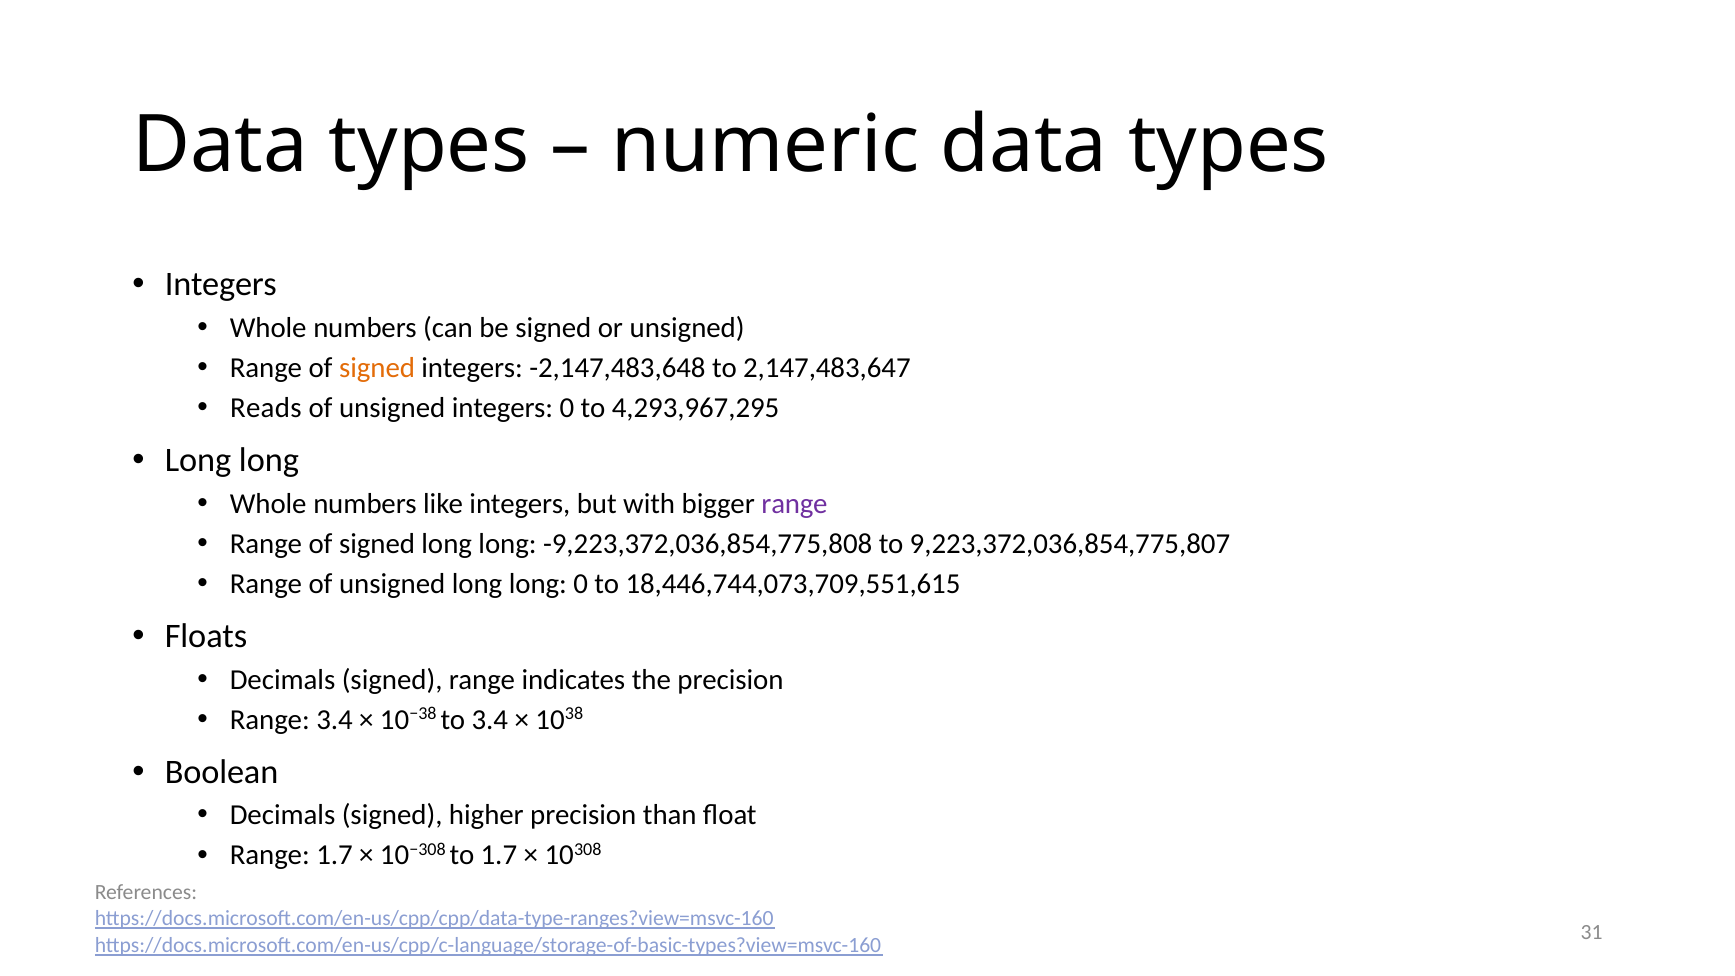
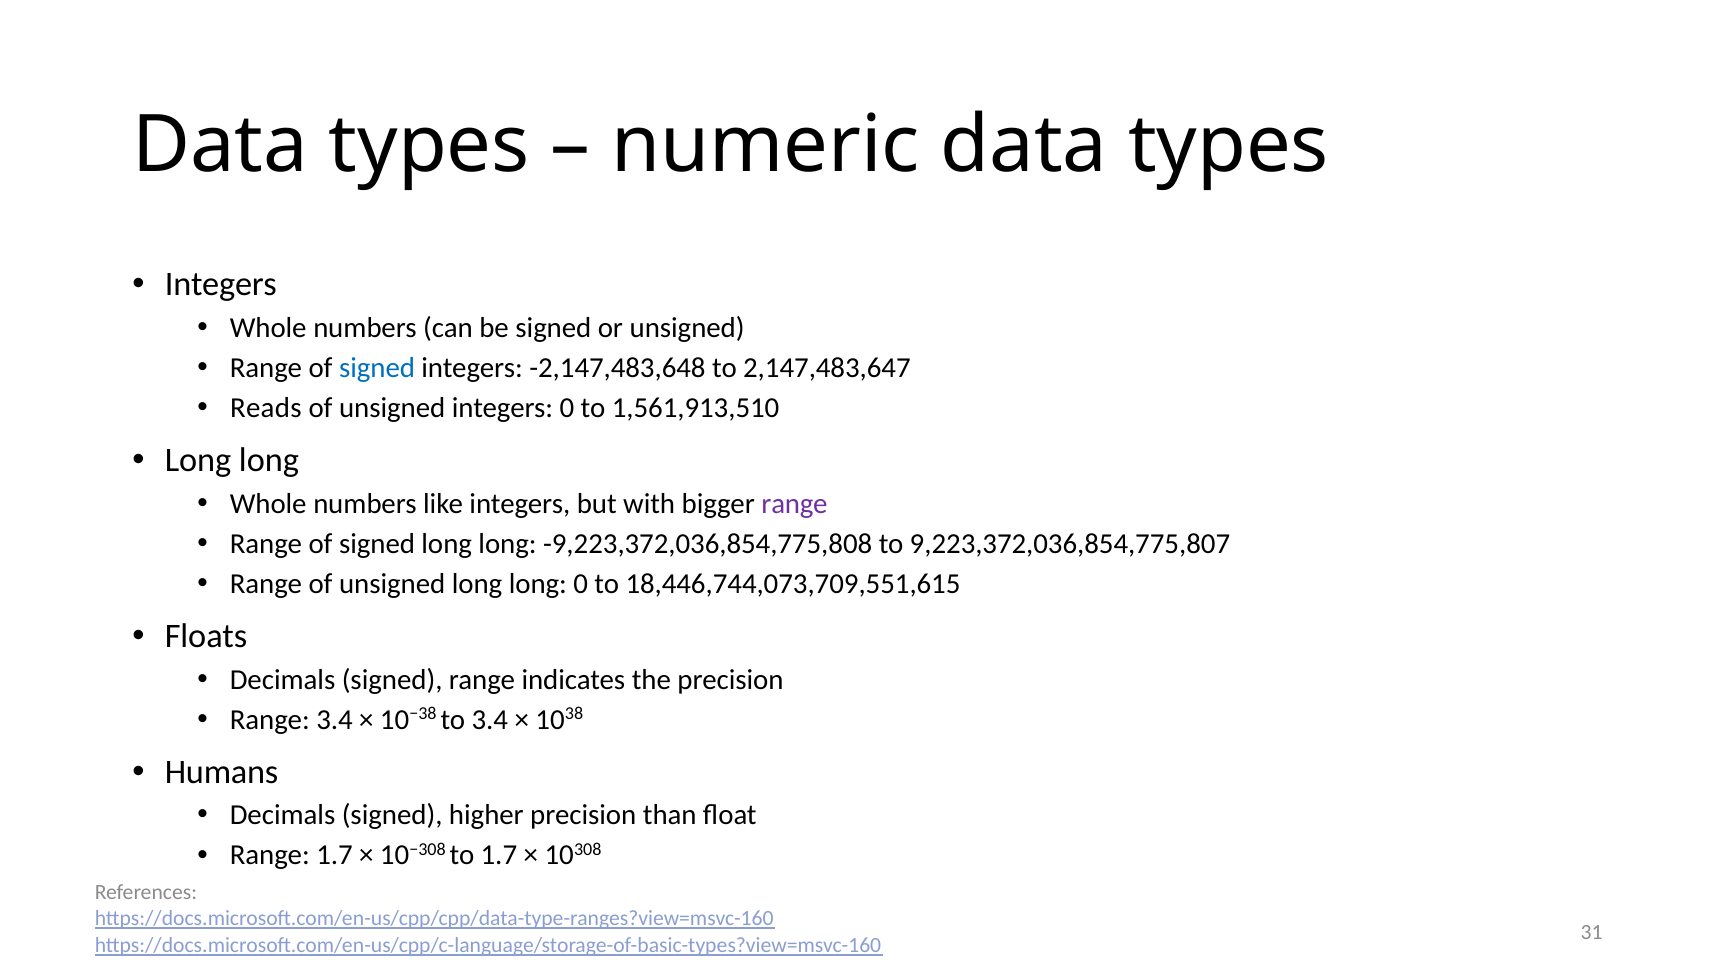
signed colour: orange -> blue (377, 368)
4,293,967,295: 4,293,967,295 -> 1,561,913,510 (696, 408)
Boolean: Boolean -> Humans (222, 772)
